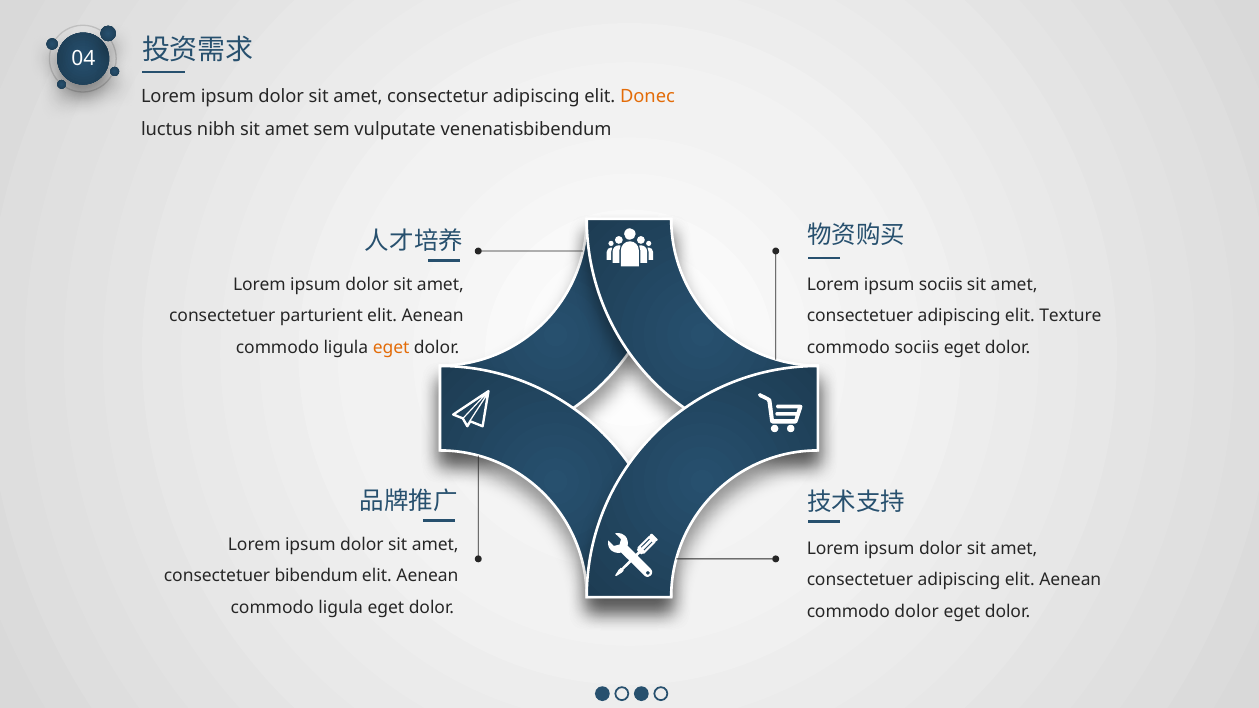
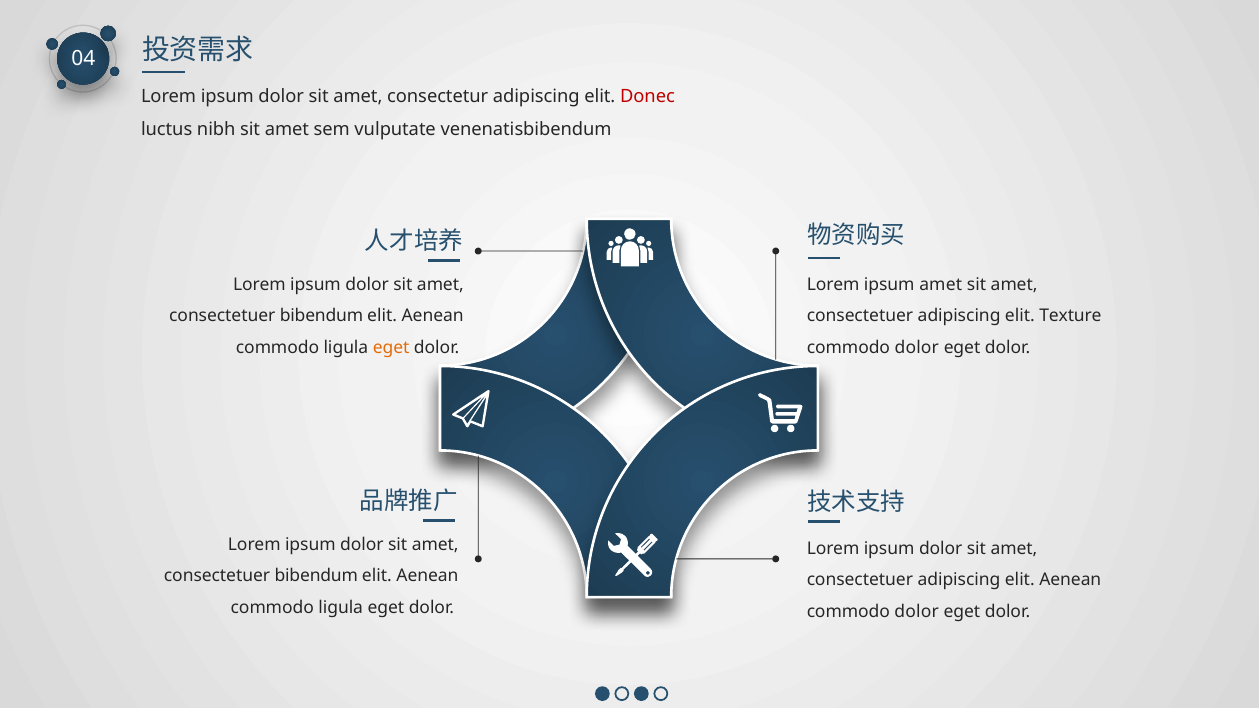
Donec colour: orange -> red (647, 96)
ipsum sociis: sociis -> amet (941, 285)
parturient: parturient -> bibendum (321, 316)
sociis: sociis -> dolor (917, 348)
